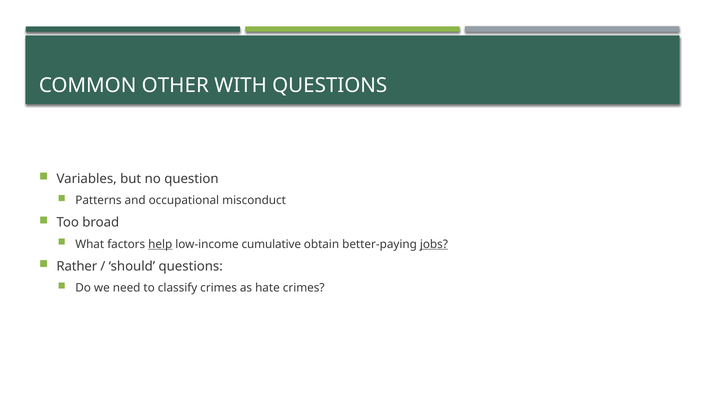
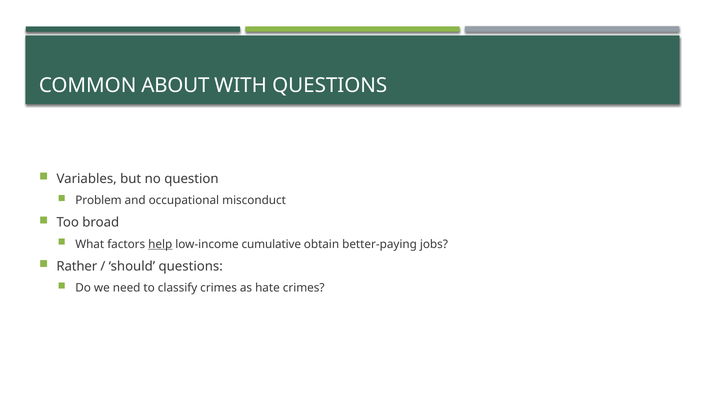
OTHER: OTHER -> ABOUT (175, 86)
Patterns: Patterns -> Problem (98, 201)
jobs underline: present -> none (434, 245)
